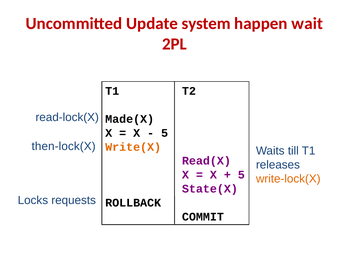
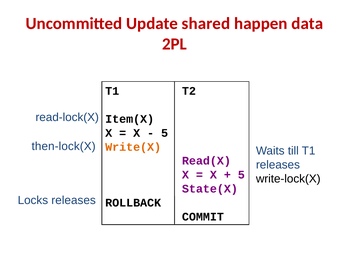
system: system -> shared (206, 24)
wait: wait -> data (307, 24)
Made(X: Made(X -> Item(X (130, 119)
write-lock(X colour: orange -> black (288, 179)
Locks requests: requests -> releases (74, 200)
